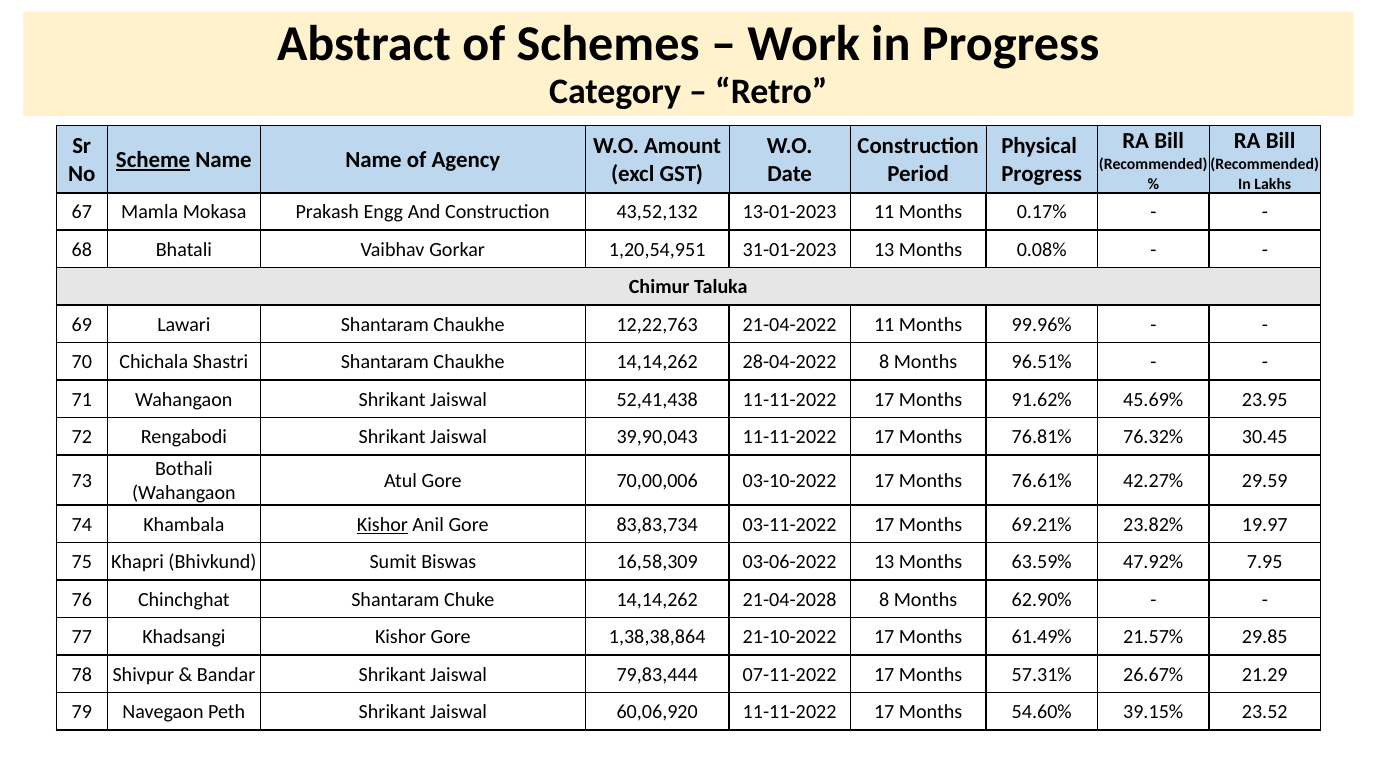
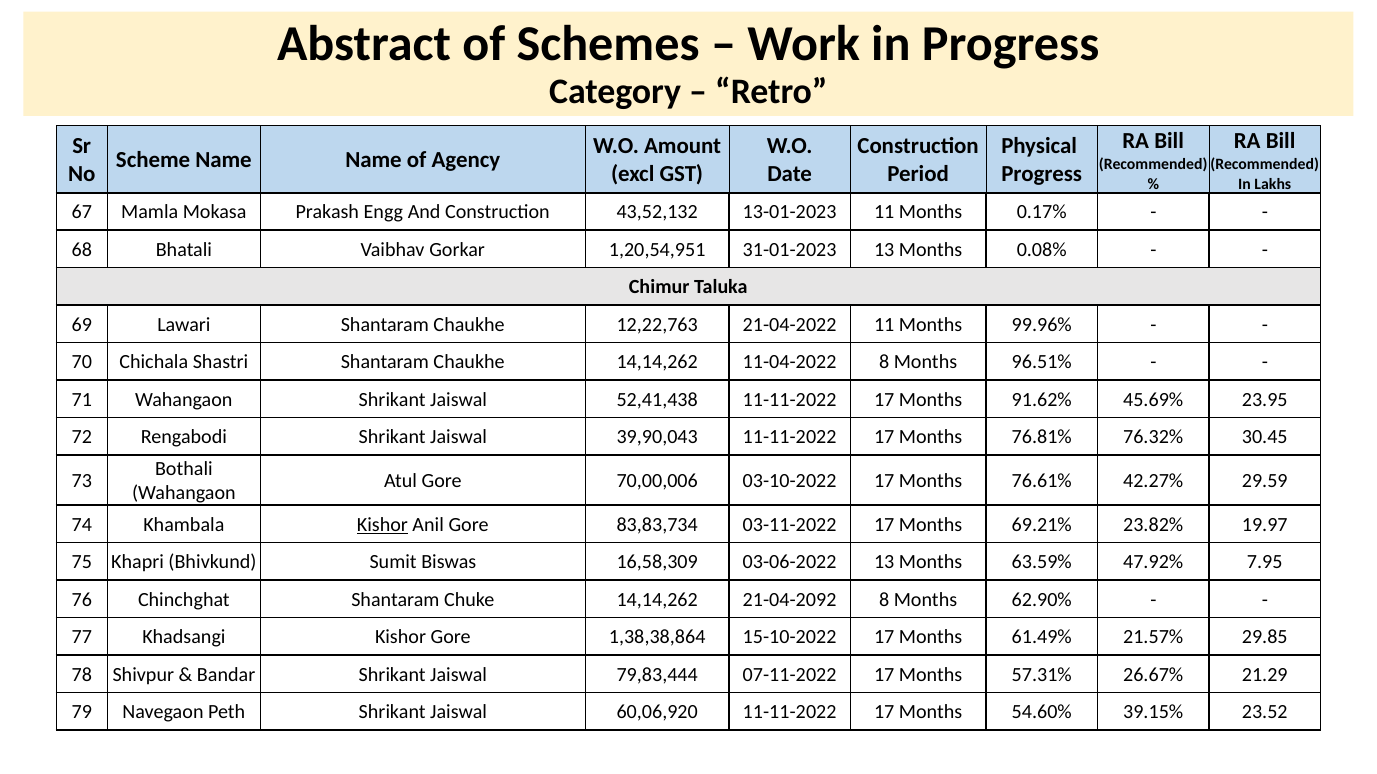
Scheme underline: present -> none (153, 160)
28-04-2022: 28-04-2022 -> 11-04-2022 (790, 362)
21-04-2028: 21-04-2028 -> 21-04-2092 (790, 600)
21-10-2022: 21-10-2022 -> 15-10-2022 (790, 638)
